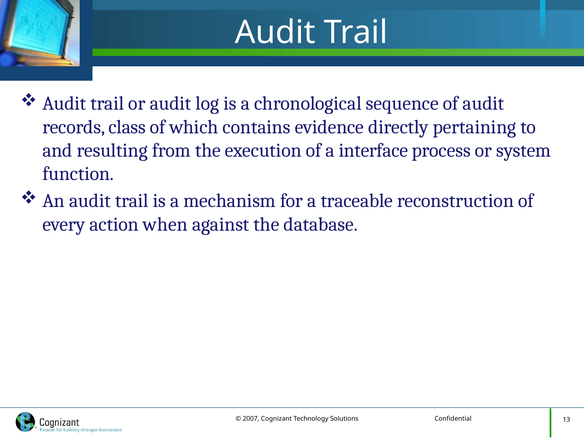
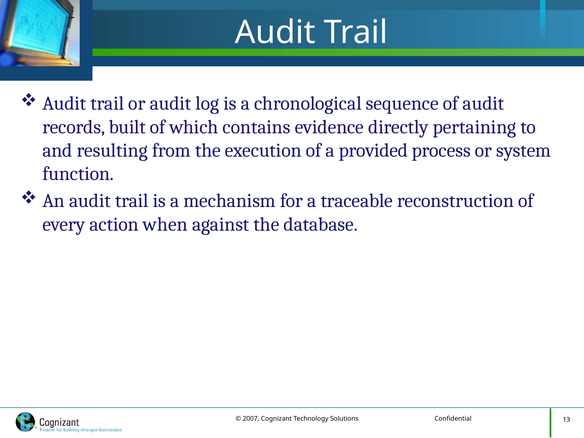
class: class -> built (127, 127)
interface: interface -> provided (373, 150)
